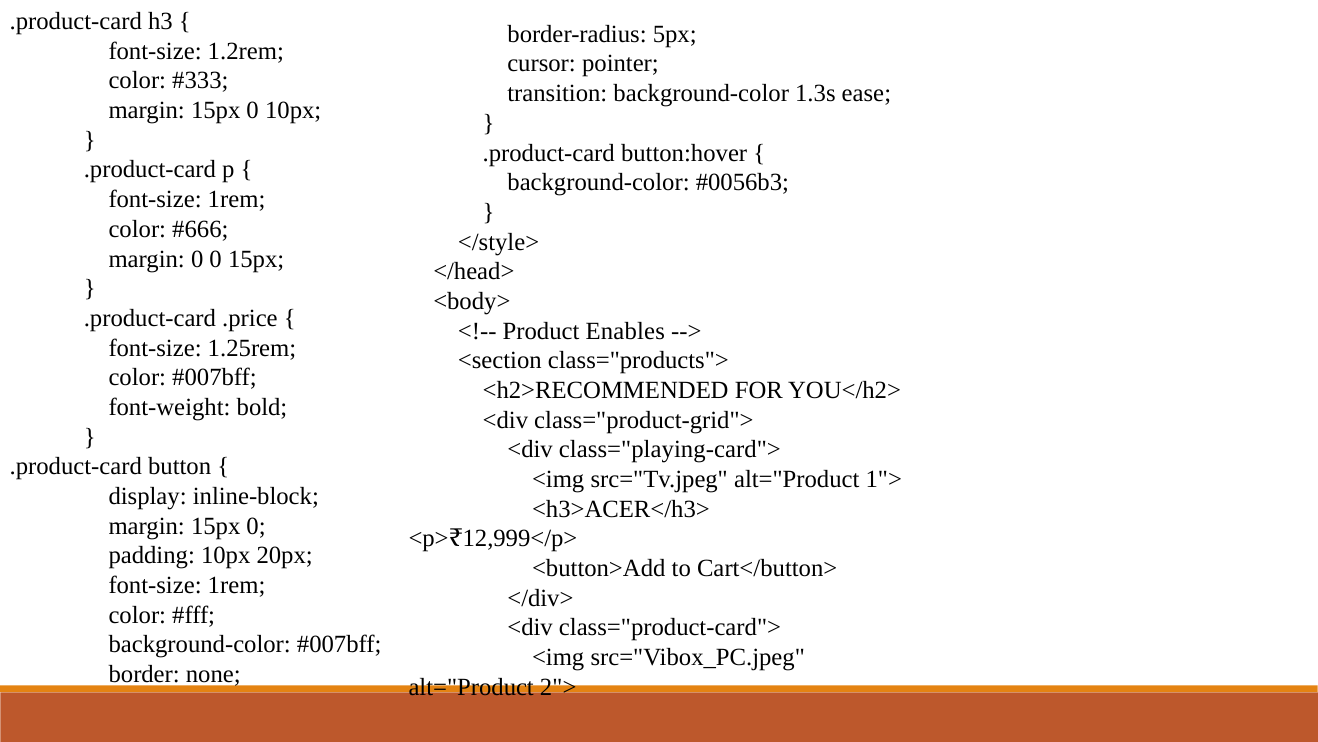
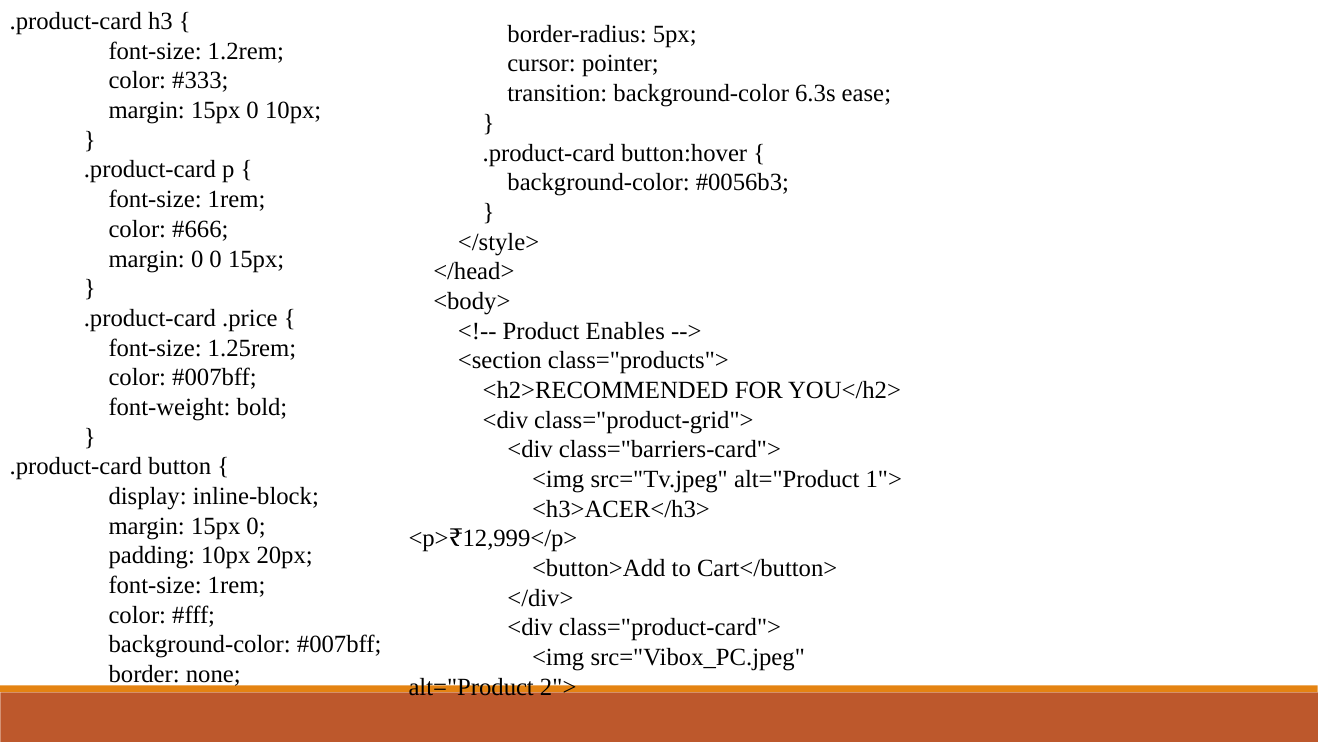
1.3s: 1.3s -> 6.3s (815, 93)
class="playing-card">: class="playing-card"> -> class="barriers-card"> (670, 449)
